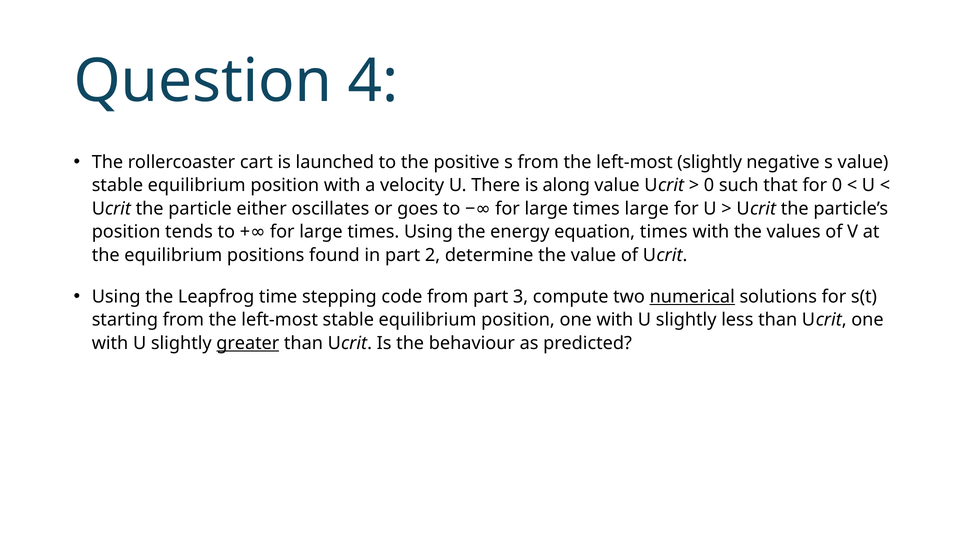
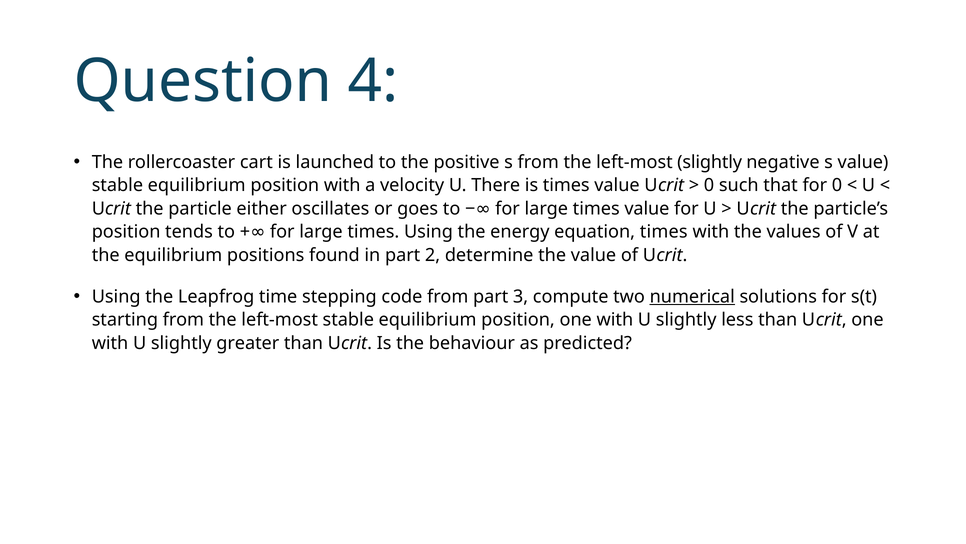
is along: along -> times (566, 185)
large times large: large -> value (647, 208)
greater underline: present -> none (248, 343)
